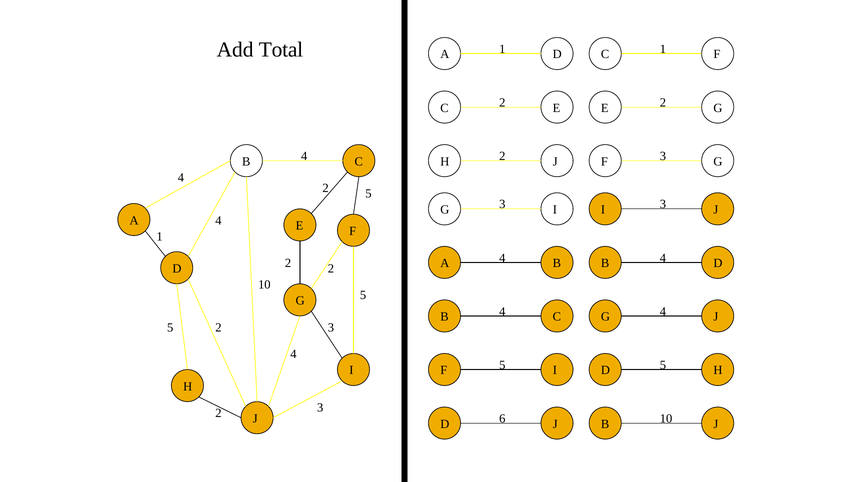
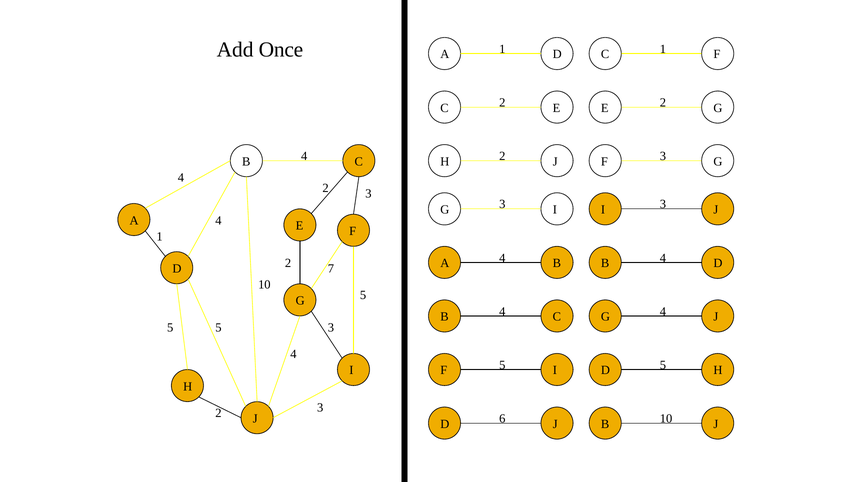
Total: Total -> Once (281, 50)
5: 5 -> 3 (368, 194)
2: 2 -> 7 (331, 269)
2: 2 -> 5 (218, 328)
